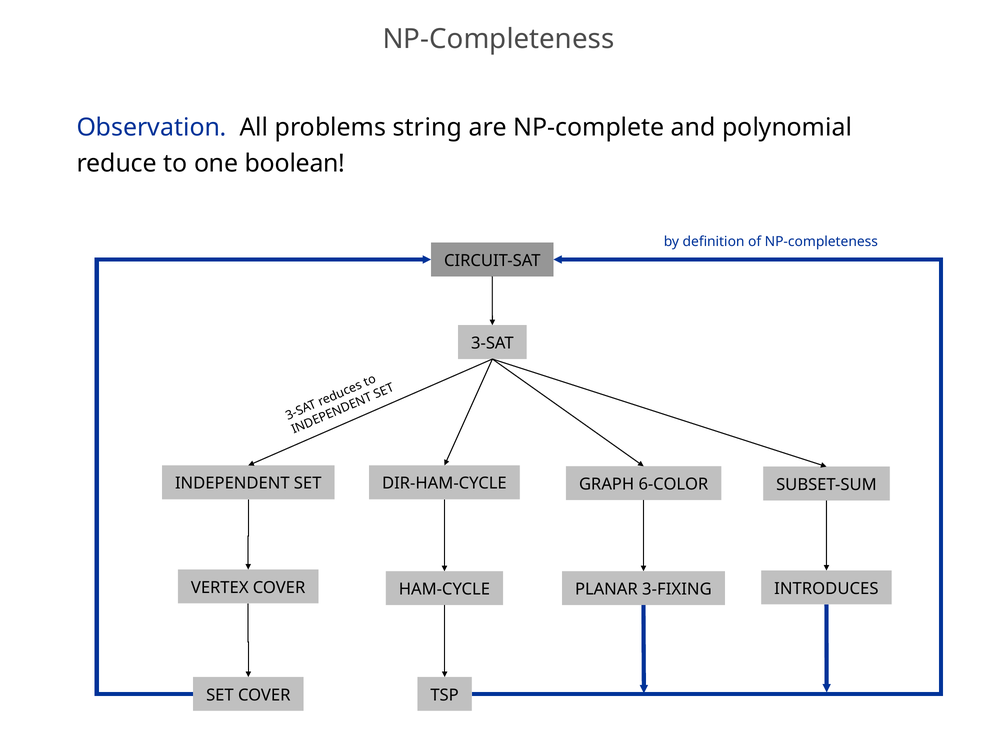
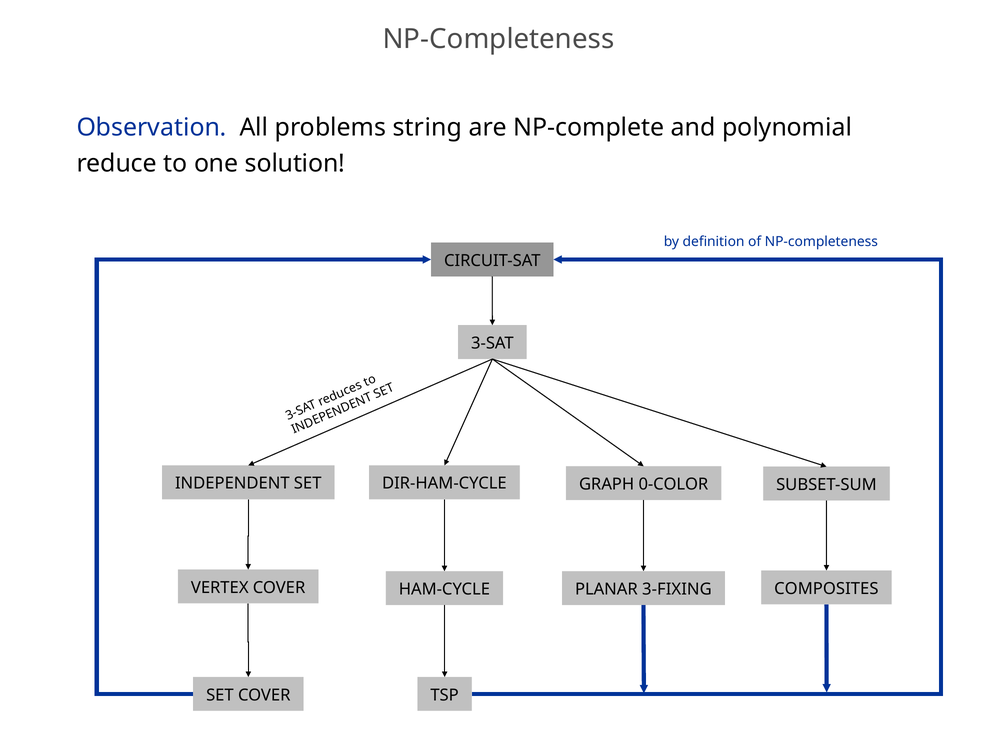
boolean: boolean -> solution (295, 164)
6-COLOR: 6-COLOR -> 0-COLOR (673, 484)
INTRODUCES: INTRODUCES -> COMPOSITES (826, 588)
